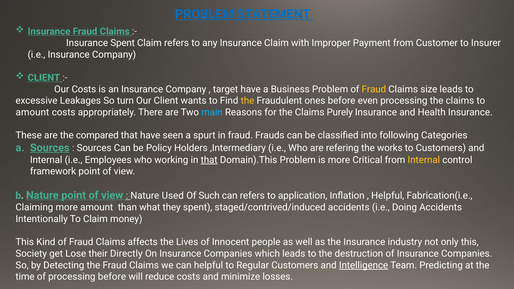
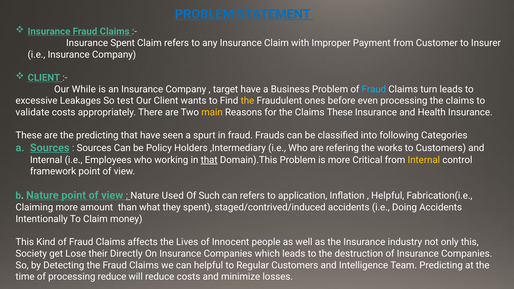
Our Costs: Costs -> While (84, 89)
Fraud colour: yellow -> light blue (374, 89)
size: size -> turn (429, 89)
turn: turn -> test (125, 101)
amount: amount -> validate (32, 112)
main colour: light blue -> yellow (212, 112)
Claims Purely: Purely -> These (340, 112)
the compared: compared -> predicting (97, 135)
Intelligence underline: present -> none (364, 265)
processing before: before -> reduce (112, 277)
